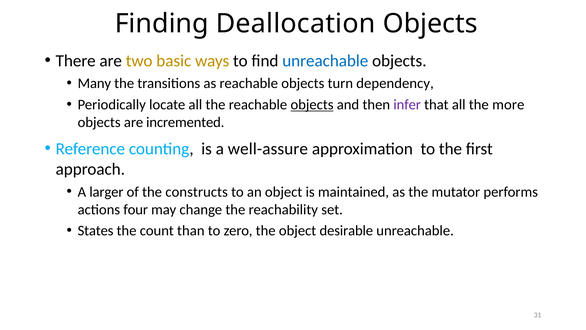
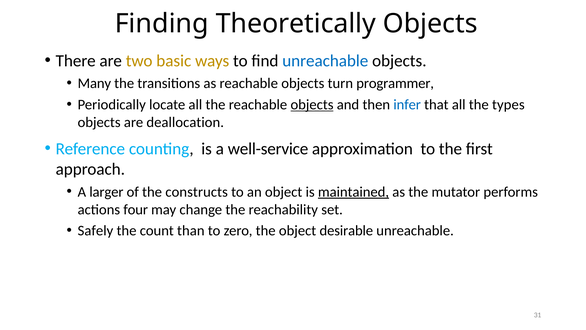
Deallocation: Deallocation -> Theoretically (296, 24)
dependency: dependency -> programmer (395, 83)
infer colour: purple -> blue (407, 105)
more: more -> types (508, 105)
incremented: incremented -> deallocation (185, 122)
well-assure: well-assure -> well-service (268, 149)
maintained underline: none -> present (354, 192)
States: States -> Safely (95, 231)
